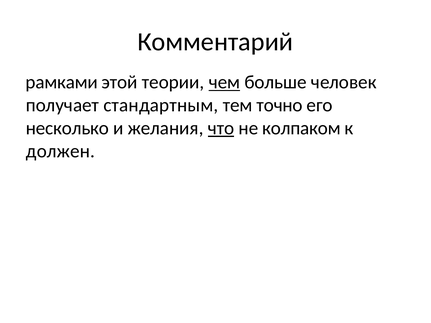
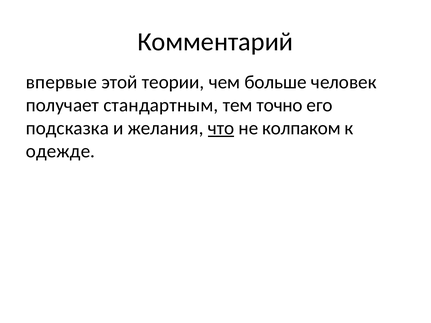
рамками: рамками -> впервые (61, 82)
чем underline: present -> none (224, 82)
несколько: несколько -> подсказка (67, 128)
должен: должен -> одежде (61, 151)
